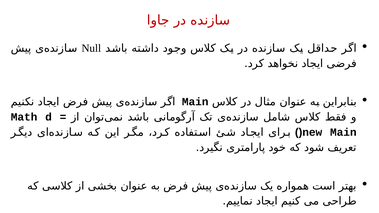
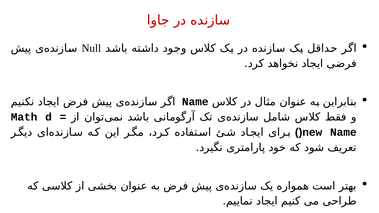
Main: Main -> Name (195, 102)
new Main: Main -> Name (343, 132)
